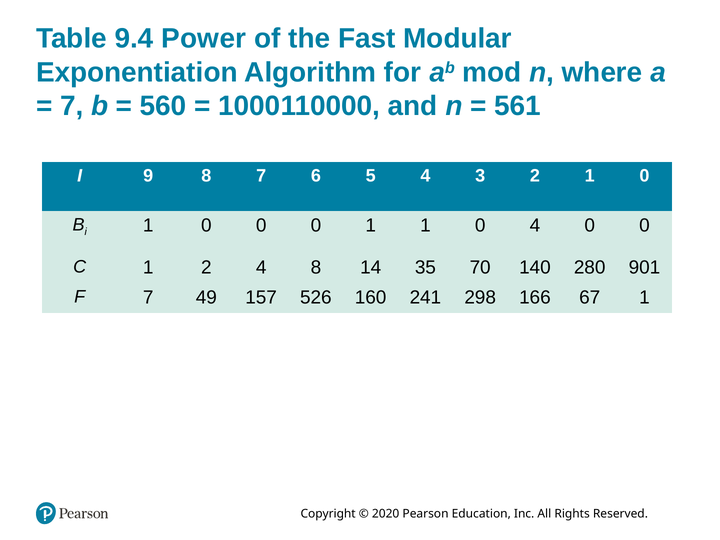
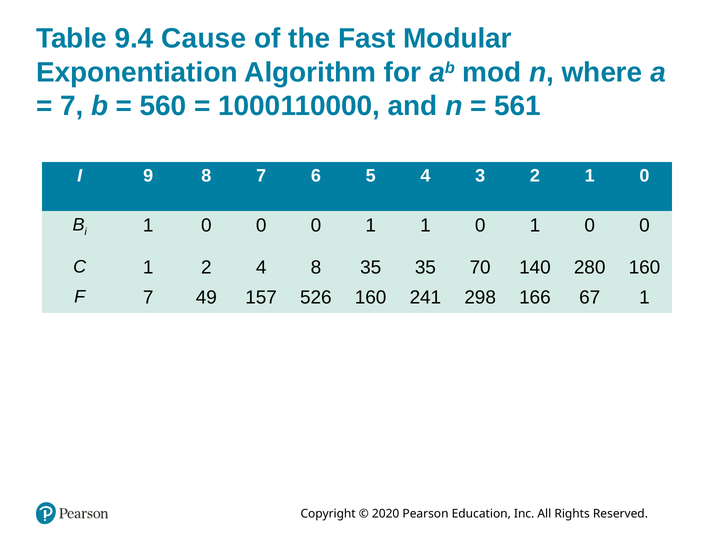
Power: Power -> Cause (204, 39)
1 0 4: 4 -> 1 (535, 225)
8 14: 14 -> 35 (371, 268)
280 901: 901 -> 160 (644, 268)
